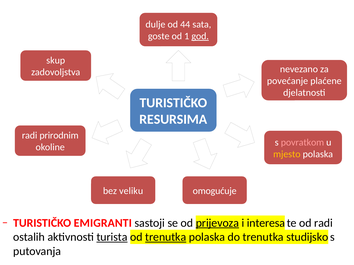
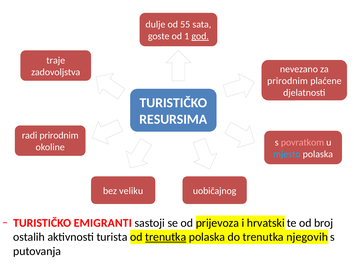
44: 44 -> 55 (185, 24)
skup: skup -> traje (56, 60)
povećanje: povećanje -> prirodnim (287, 81)
mjesto colour: yellow -> light blue (287, 154)
omogućuje: omogućuje -> uobičajnog (215, 191)
prijevoza underline: present -> none (217, 223)
interesa: interesa -> hrvatski (266, 223)
od radi: radi -> broj (324, 223)
turista underline: present -> none (112, 237)
studijsko: studijsko -> njegovih (307, 237)
